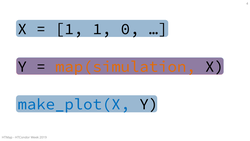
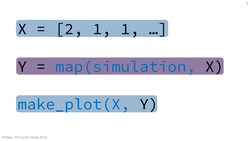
1: 1 -> 2 (69, 29)
1 0: 0 -> 1 (130, 29)
map(simulation colour: orange -> blue (125, 66)
